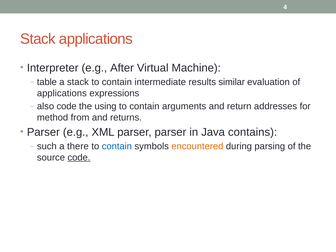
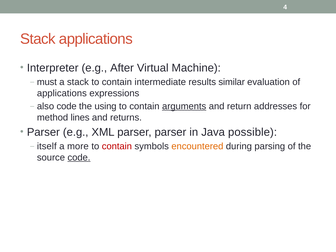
table: table -> must (47, 82)
arguments underline: none -> present (184, 106)
from: from -> lines (80, 118)
contains: contains -> possible (253, 132)
such: such -> itself (47, 146)
there: there -> more (78, 146)
contain colour: blue -> red (117, 146)
